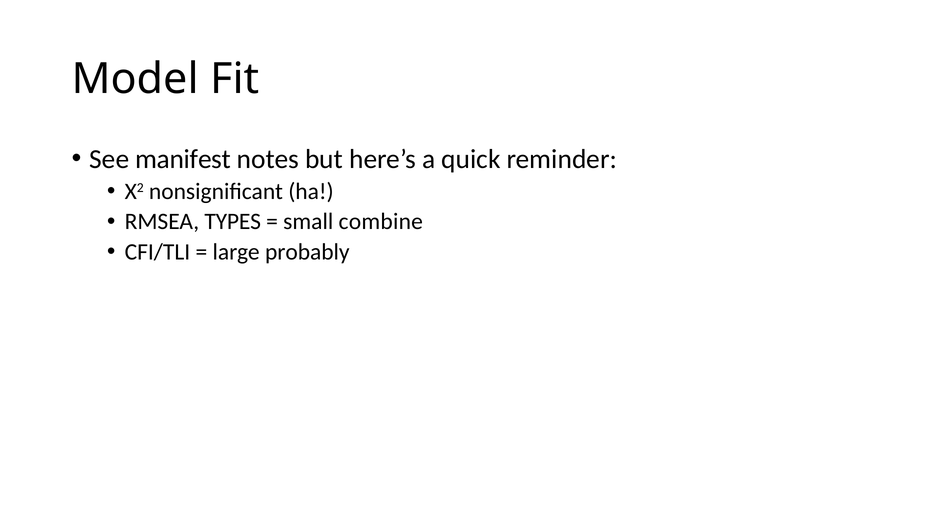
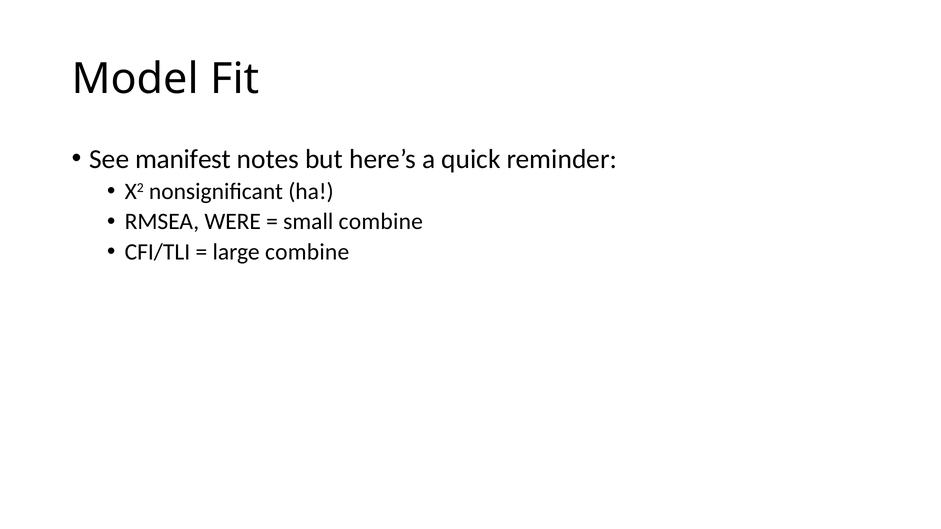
TYPES: TYPES -> WERE (233, 222)
large probably: probably -> combine (307, 252)
